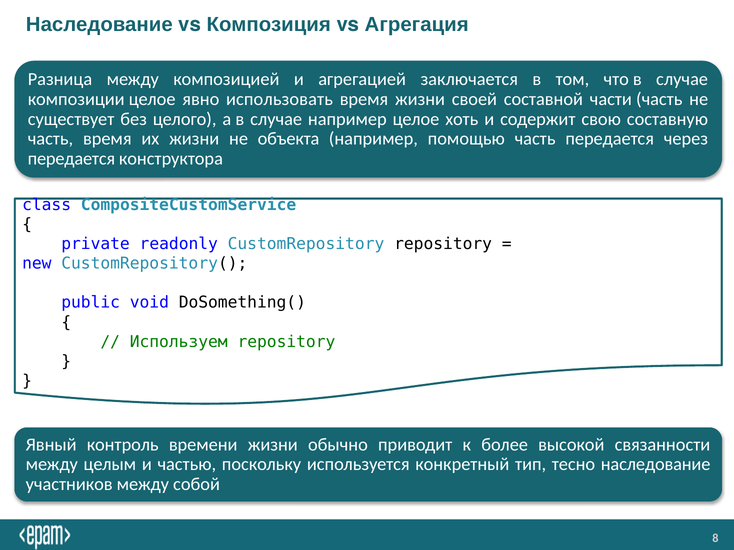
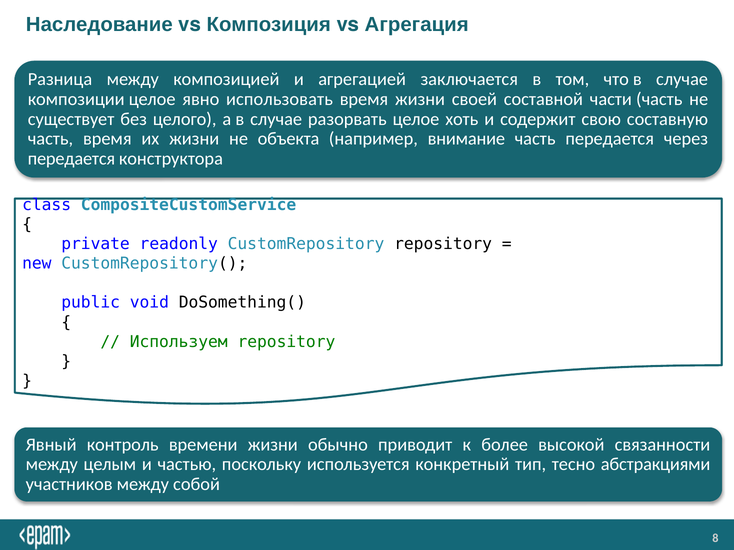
случае например: например -> разорвать (347, 119)
помощью: помощью -> внимание (466, 139)
тесно наследование: наследование -> абстракциями (656, 465)
